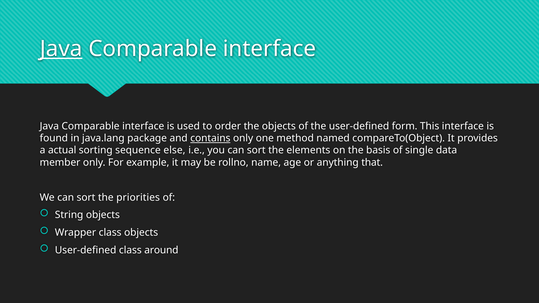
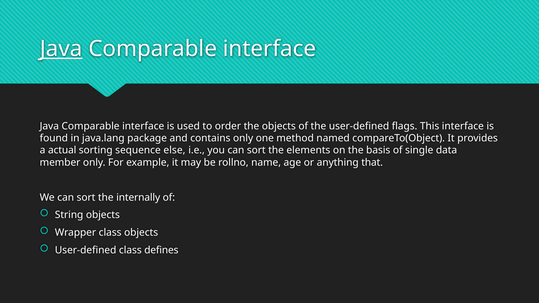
form: form -> flags (405, 126)
contains underline: present -> none (210, 138)
priorities: priorities -> internally (138, 198)
around: around -> defines (161, 250)
